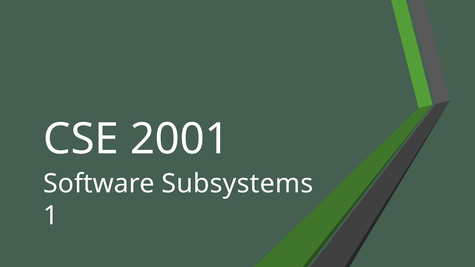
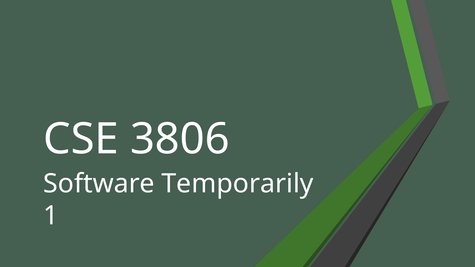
2001: 2001 -> 3806 (180, 139)
Subsystems: Subsystems -> Temporarily (238, 184)
